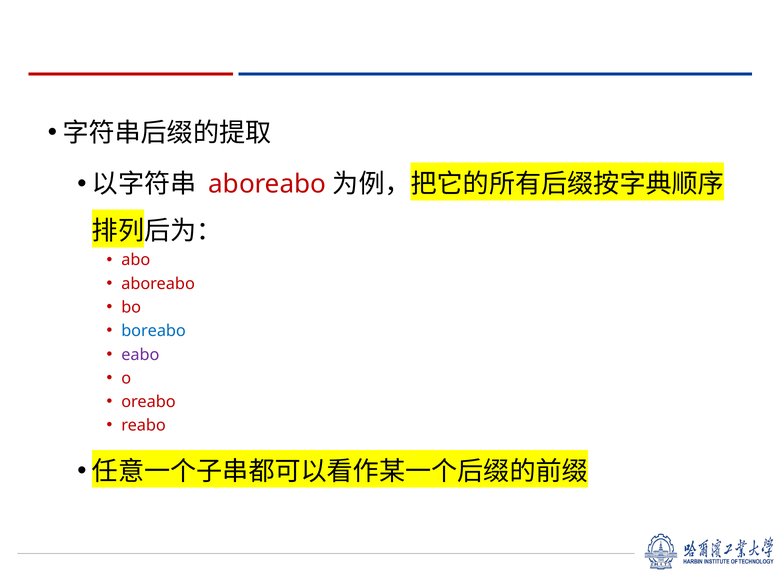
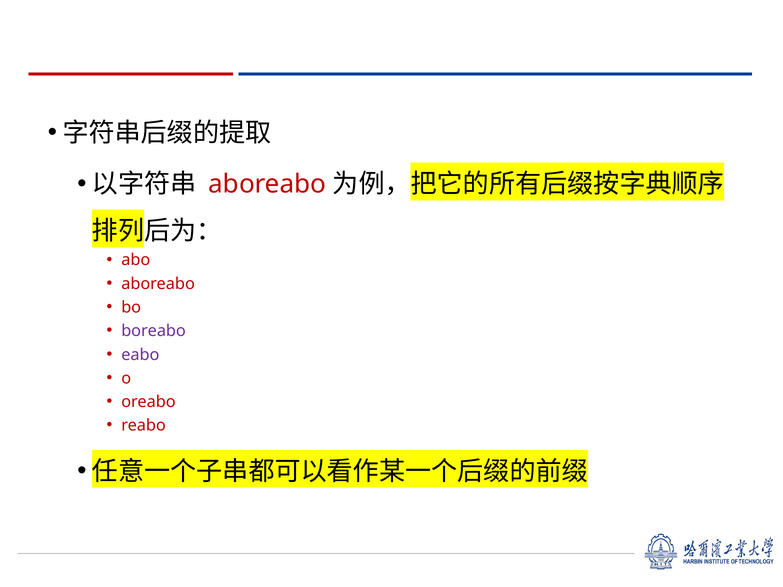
boreabo colour: blue -> purple (154, 331)
